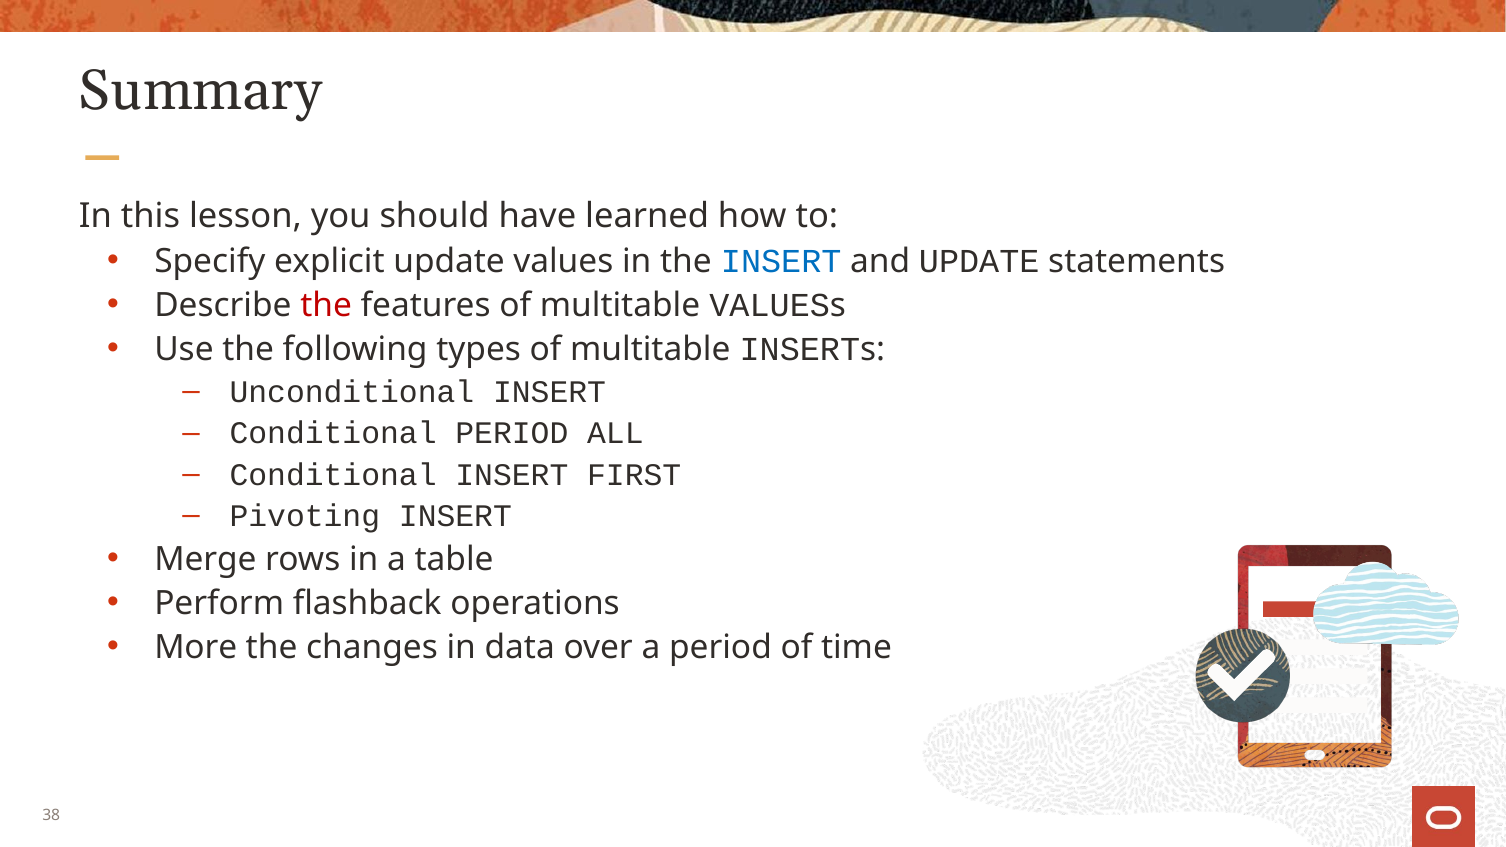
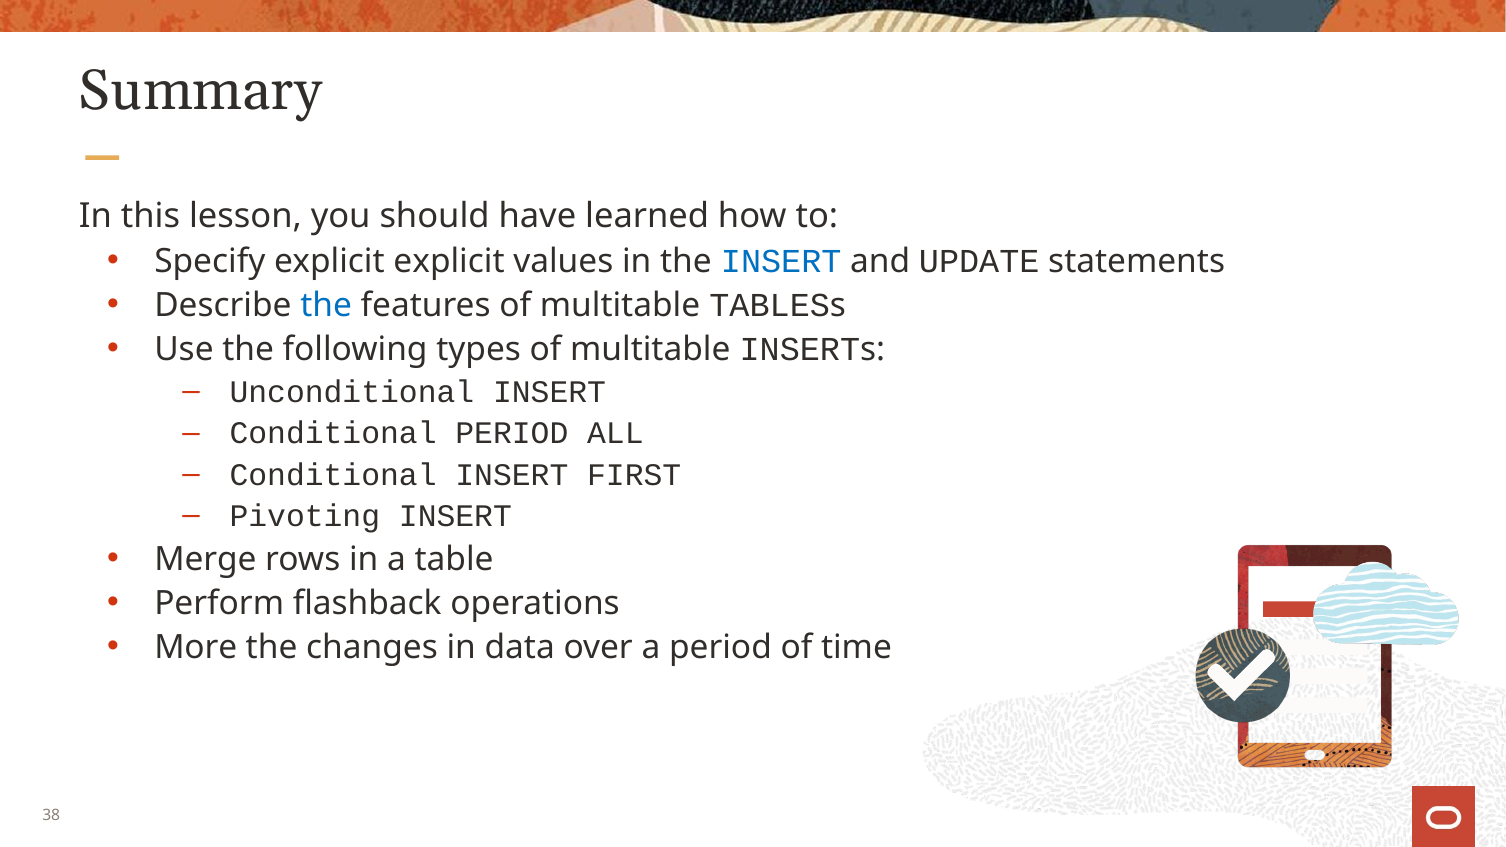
explicit update: update -> explicit (449, 261)
the colour: red -> blue (326, 305)
multitable VALUES: VALUES -> TABLES (770, 305)
